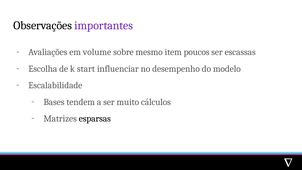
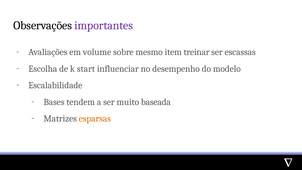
poucos: poucos -> treinar (197, 52)
cálculos: cálculos -> baseada (156, 102)
esparsas colour: black -> orange (95, 119)
